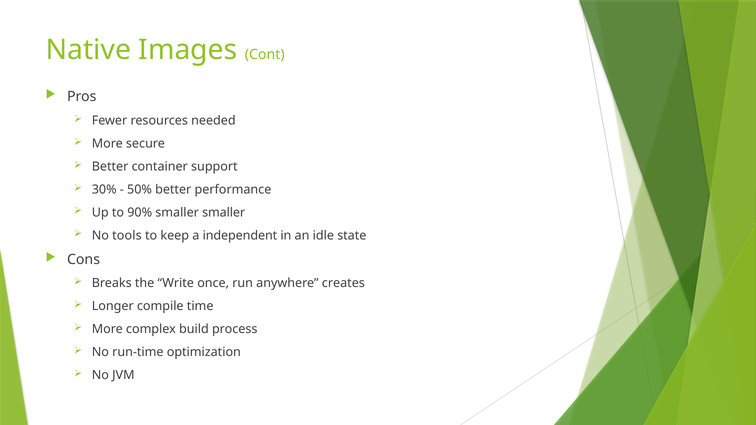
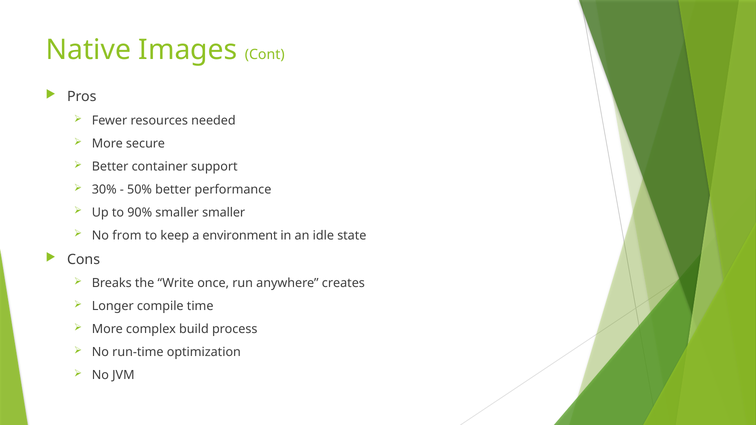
tools: tools -> from (127, 236)
independent: independent -> environment (240, 236)
